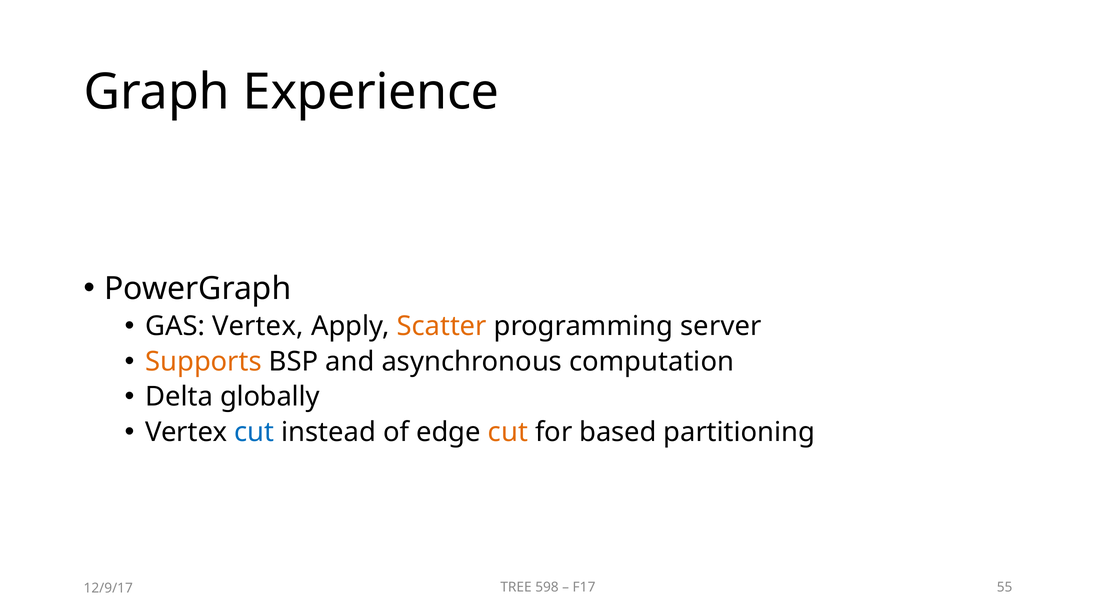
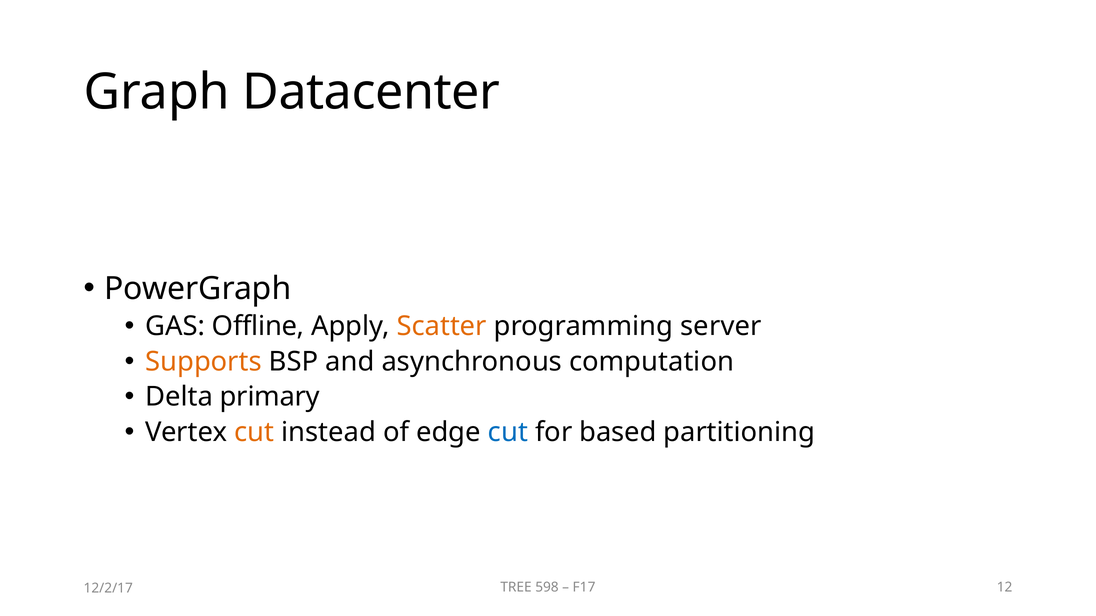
Experience: Experience -> Datacenter (371, 92)
GAS Vertex: Vertex -> Offline (258, 327)
globally: globally -> primary (270, 397)
cut colour: blue -> orange (254, 433)
cut colour: orange -> blue (508, 433)
55: 55 -> 12 (1005, 588)
12/9/17: 12/9/17 -> 12/2/17 (108, 589)
